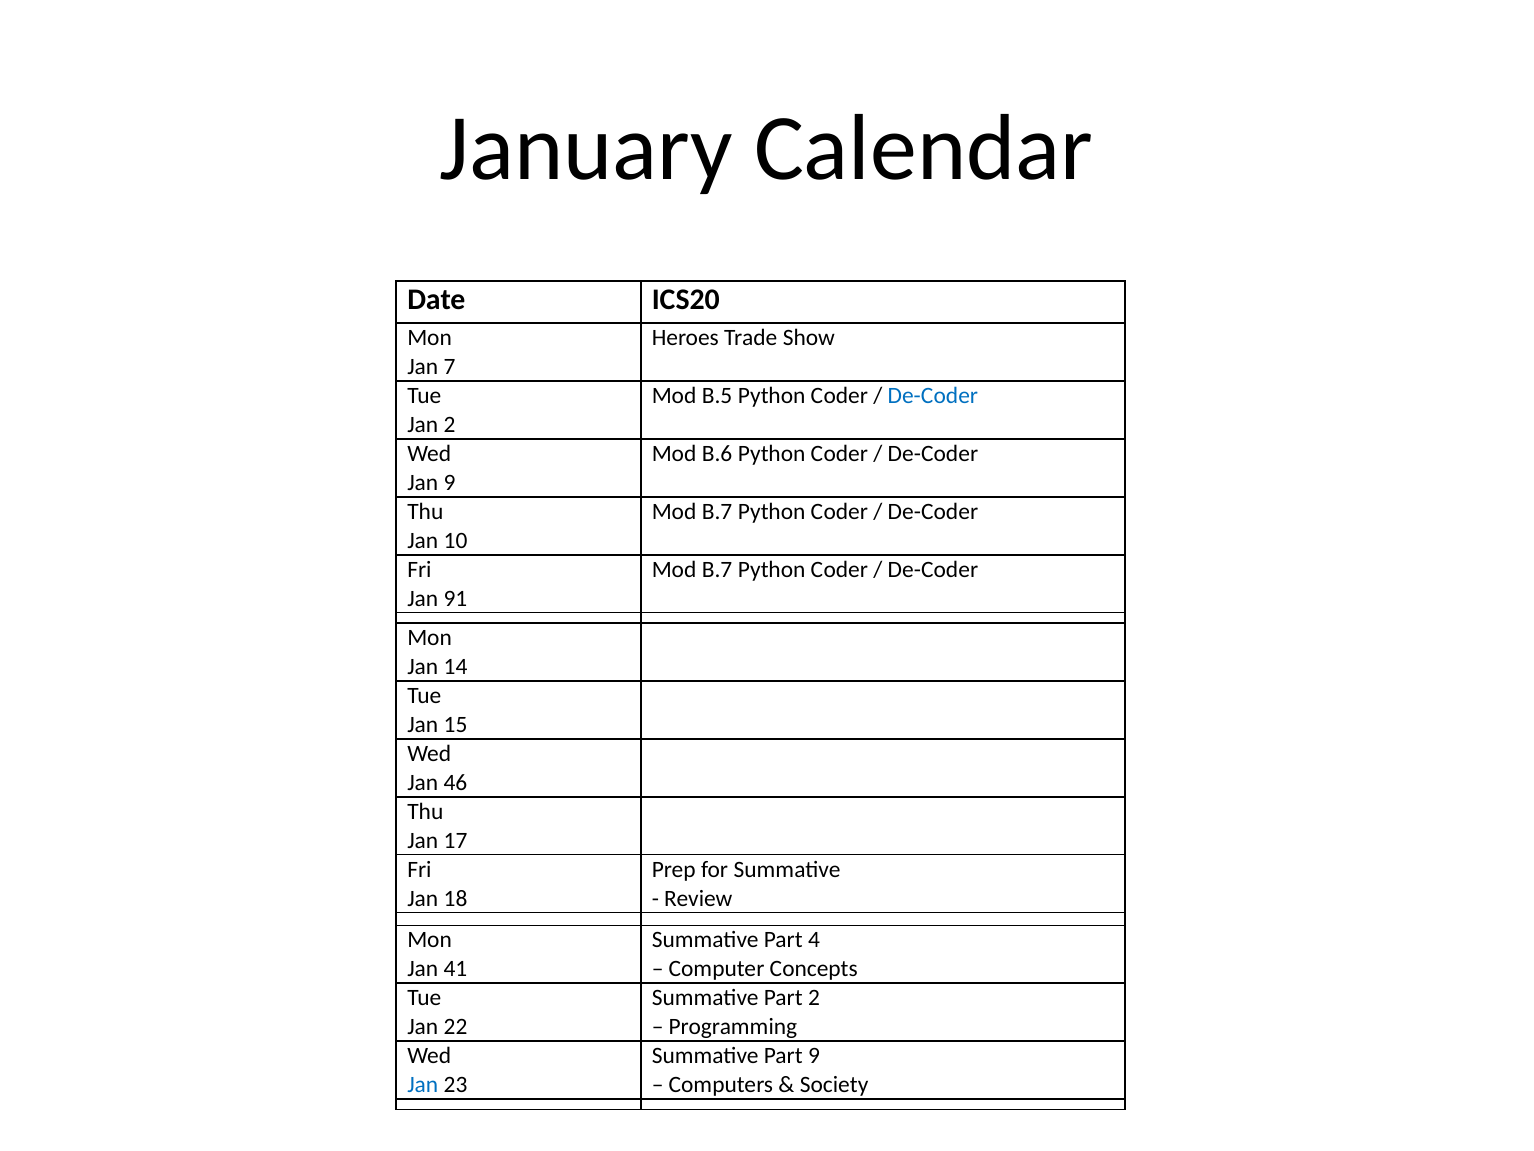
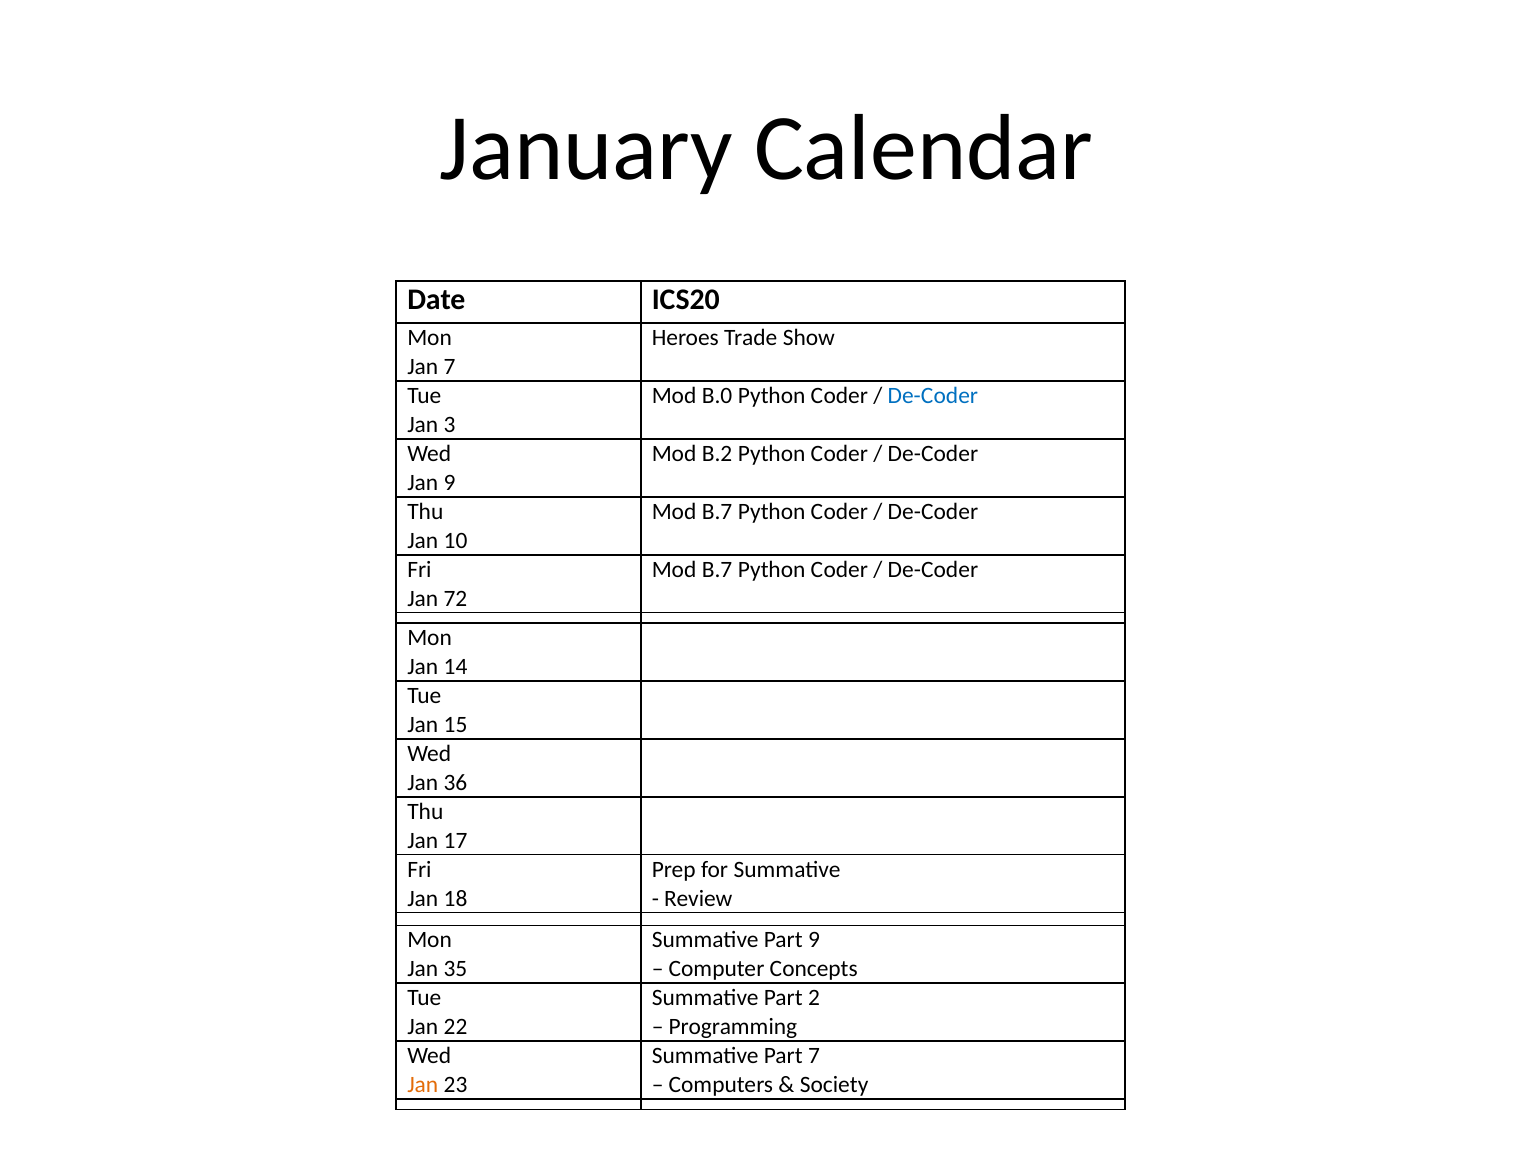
B.5: B.5 -> B.0 (717, 395)
Jan 2: 2 -> 3 (449, 424)
B.6: B.6 -> B.2 (717, 453)
91: 91 -> 72 (455, 598)
46: 46 -> 36 (455, 782)
Part 4: 4 -> 9 (814, 940)
41: 41 -> 35 (455, 969)
Part 9: 9 -> 7 (814, 1056)
Jan colour: blue -> orange (423, 1085)
